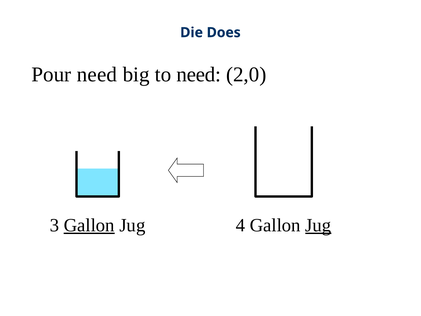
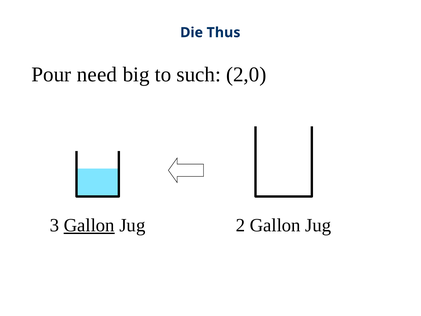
Does: Does -> Thus (224, 33)
to need: need -> such (199, 74)
4: 4 -> 2 (240, 225)
Jug underline: present -> none (318, 225)
